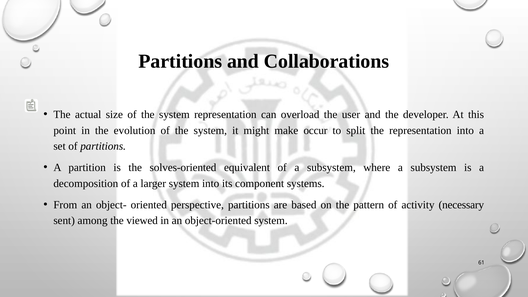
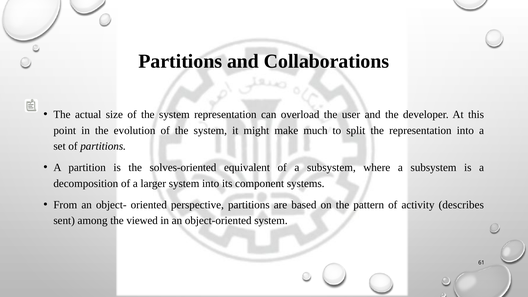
occur: occur -> much (316, 130)
necessary: necessary -> describes (461, 205)
